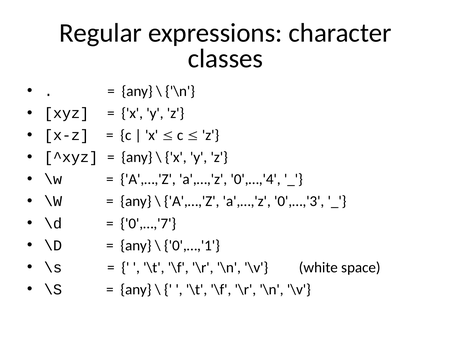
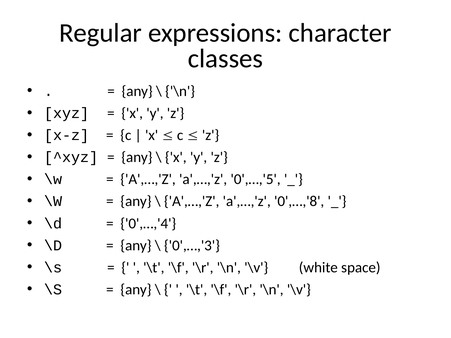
0',…,'4: 0',…,'4 -> 0',…,'5 (256, 179)
0',…,'3: 0',…,'3 -> 0',…,'8 (299, 202)
0',…,'7: 0',…,'7 -> 0',…,'4 (148, 224)
0',…,'1: 0',…,'1 -> 0',…,'3 (192, 246)
